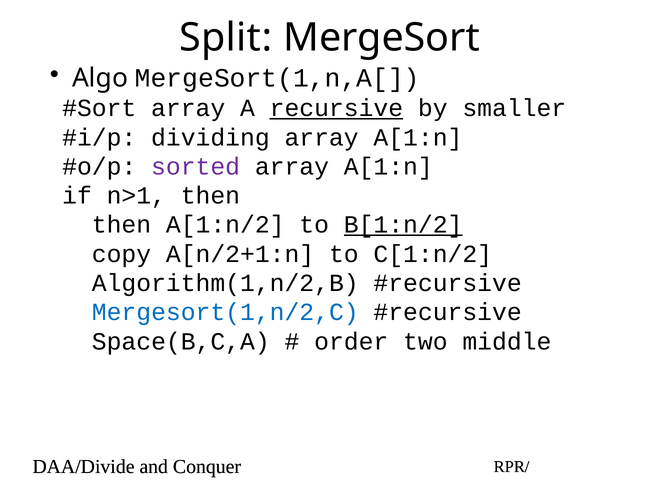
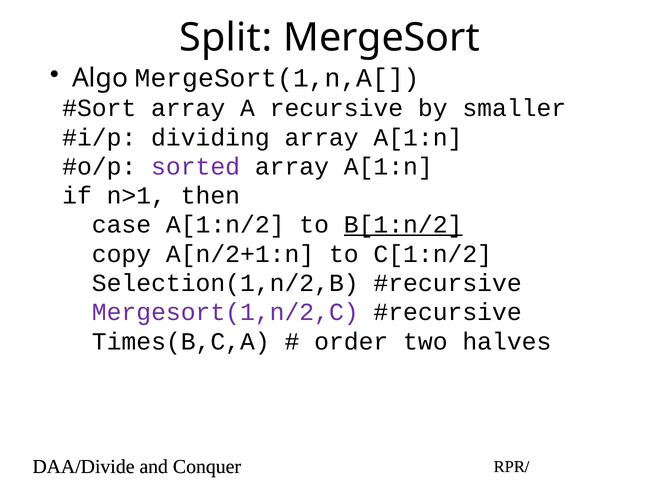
recursive underline: present -> none (336, 108)
then: then -> case (121, 225)
Algorithm(1,n/2,B: Algorithm(1,n/2,B -> Selection(1,n/2,B (225, 283)
Mergesort(1,n/2,C colour: blue -> purple (225, 312)
Space(B,C,A: Space(B,C,A -> Times(B,C,A (181, 342)
middle: middle -> halves (507, 342)
